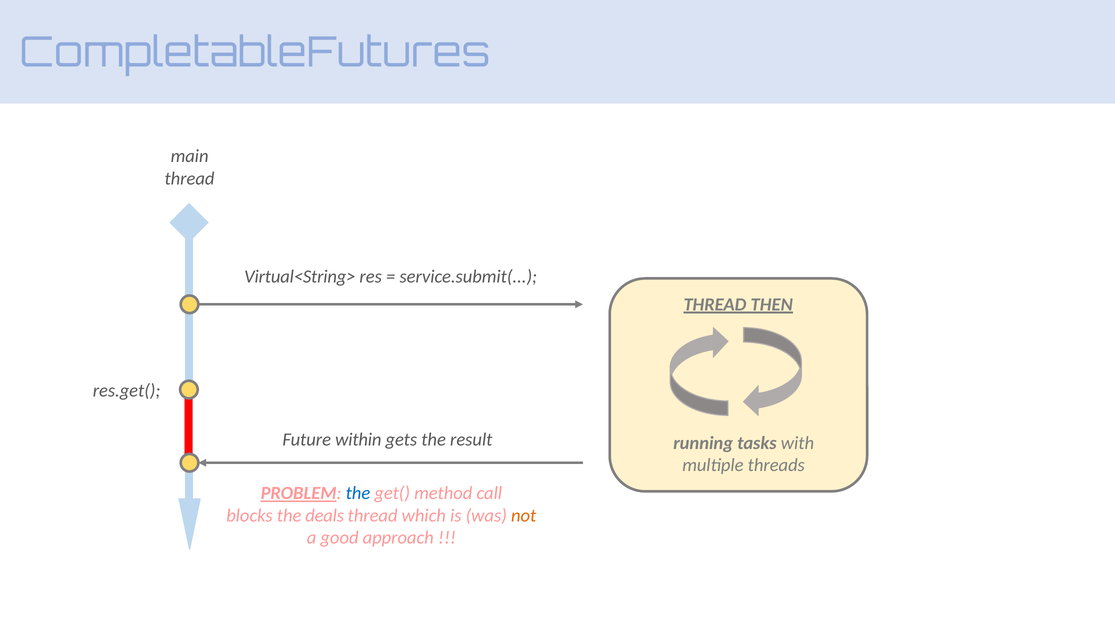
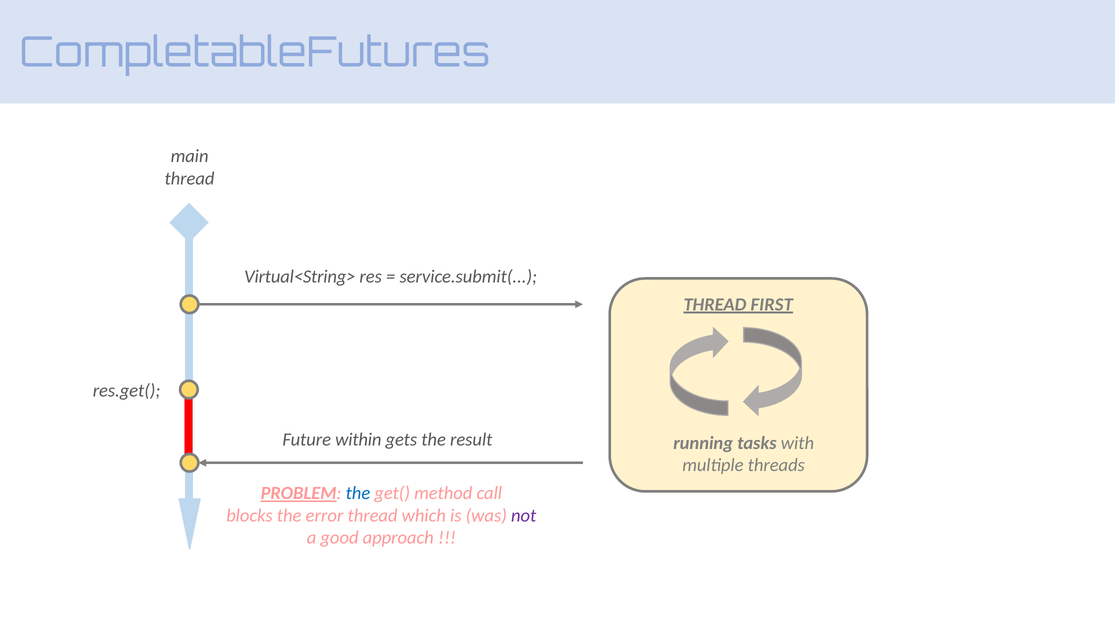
THEN: THEN -> FIRST (772, 305)
deals: deals -> error (325, 516)
not colour: orange -> purple (524, 516)
